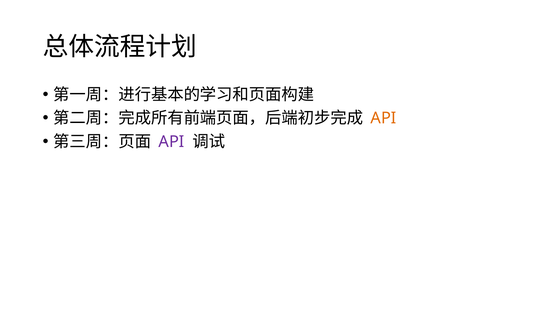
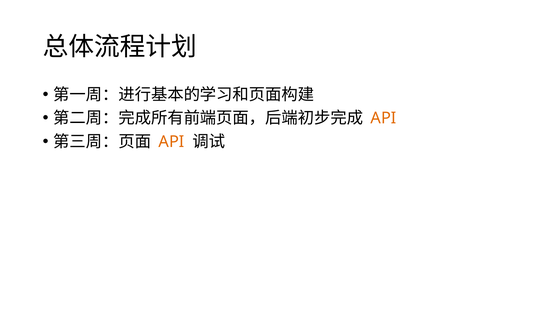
API colour: purple -> orange (172, 142)
